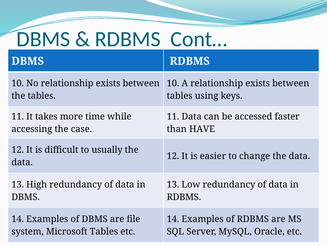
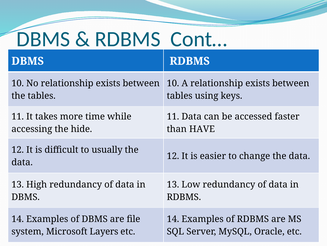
case: case -> hide (81, 129)
Microsoft Tables: Tables -> Layers (104, 231)
